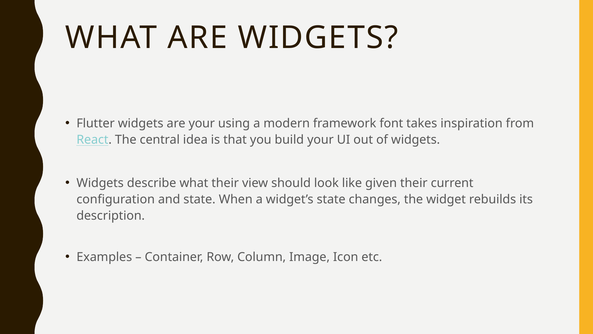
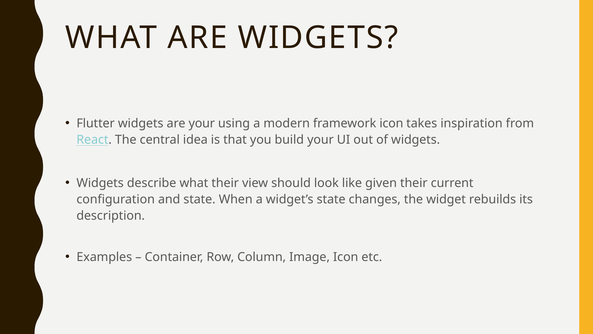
framework font: font -> icon (391, 123)
